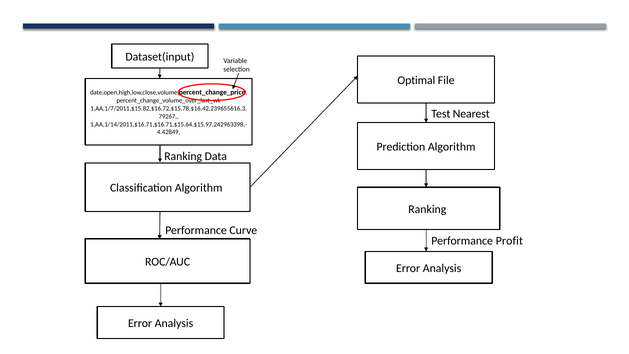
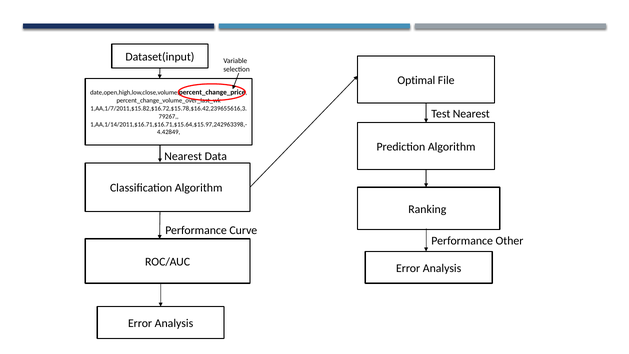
Ranking: Ranking -> Nearest (183, 156)
Profit: Profit -> Other (509, 241)
